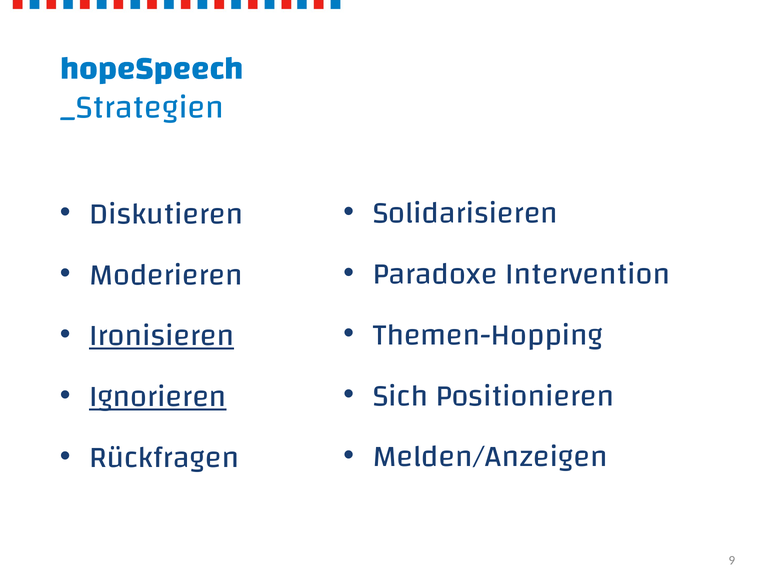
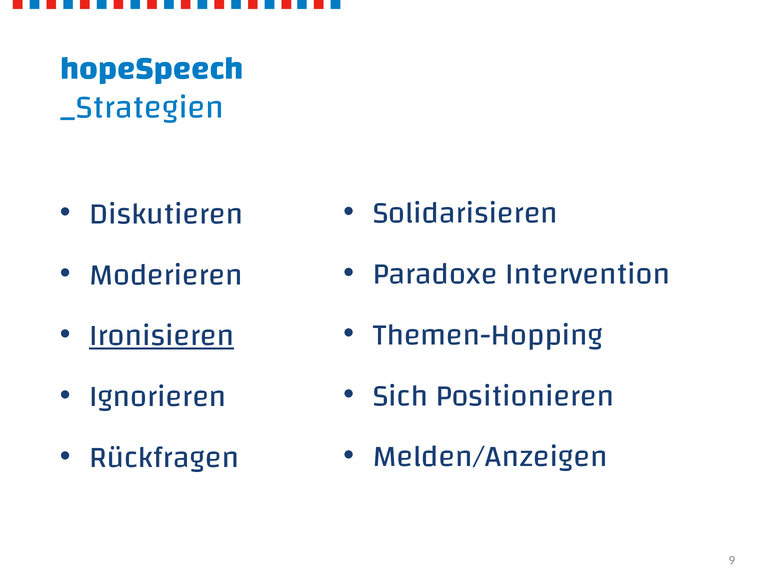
Ignorieren underline: present -> none (158, 396)
